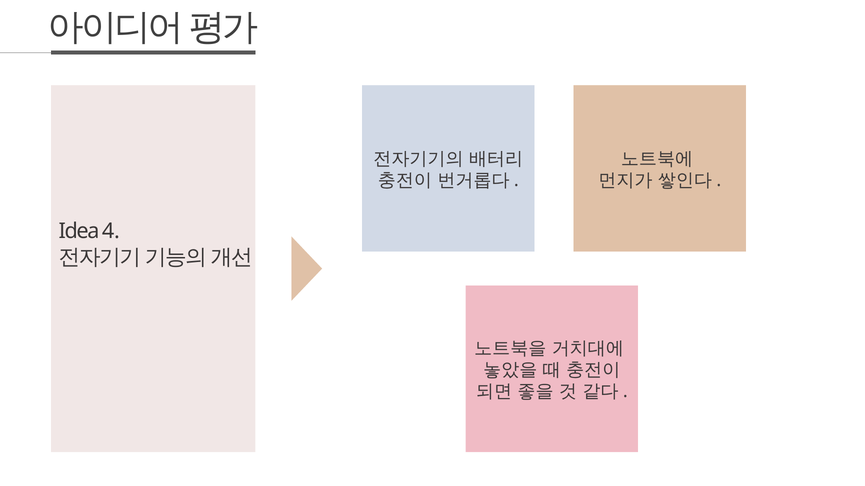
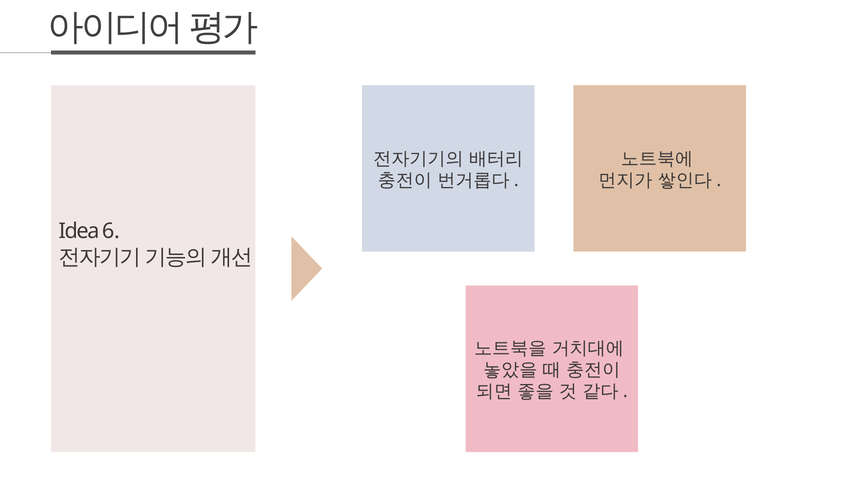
4: 4 -> 6 (111, 231)
